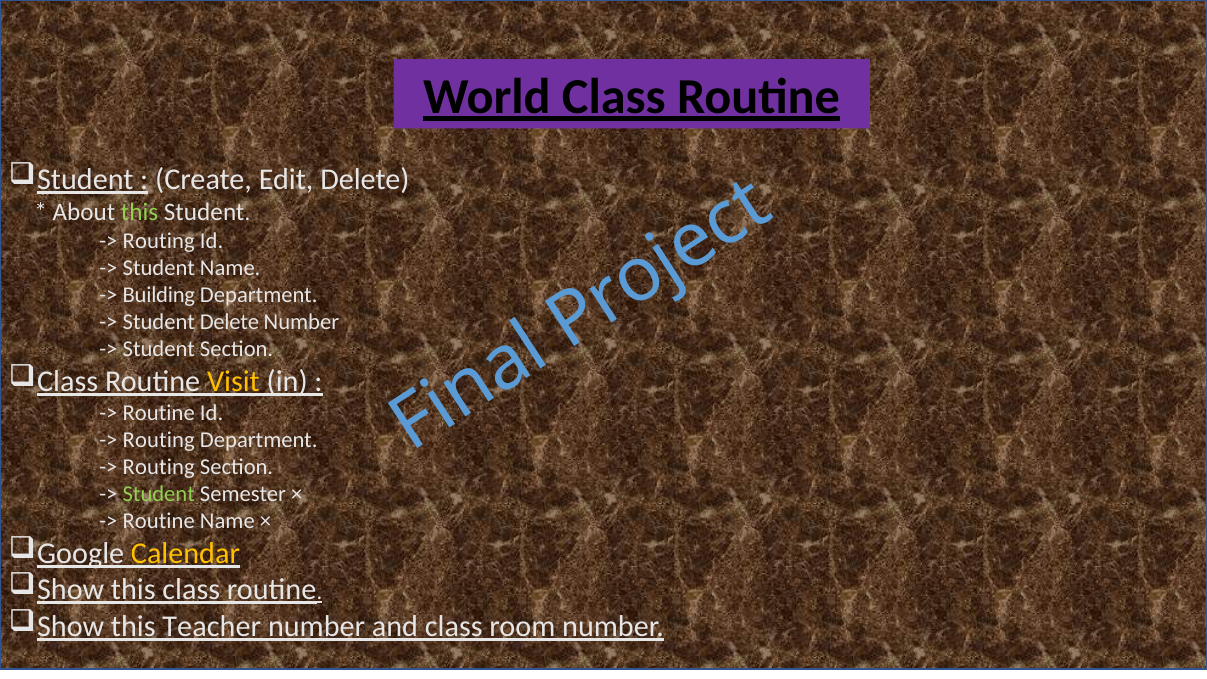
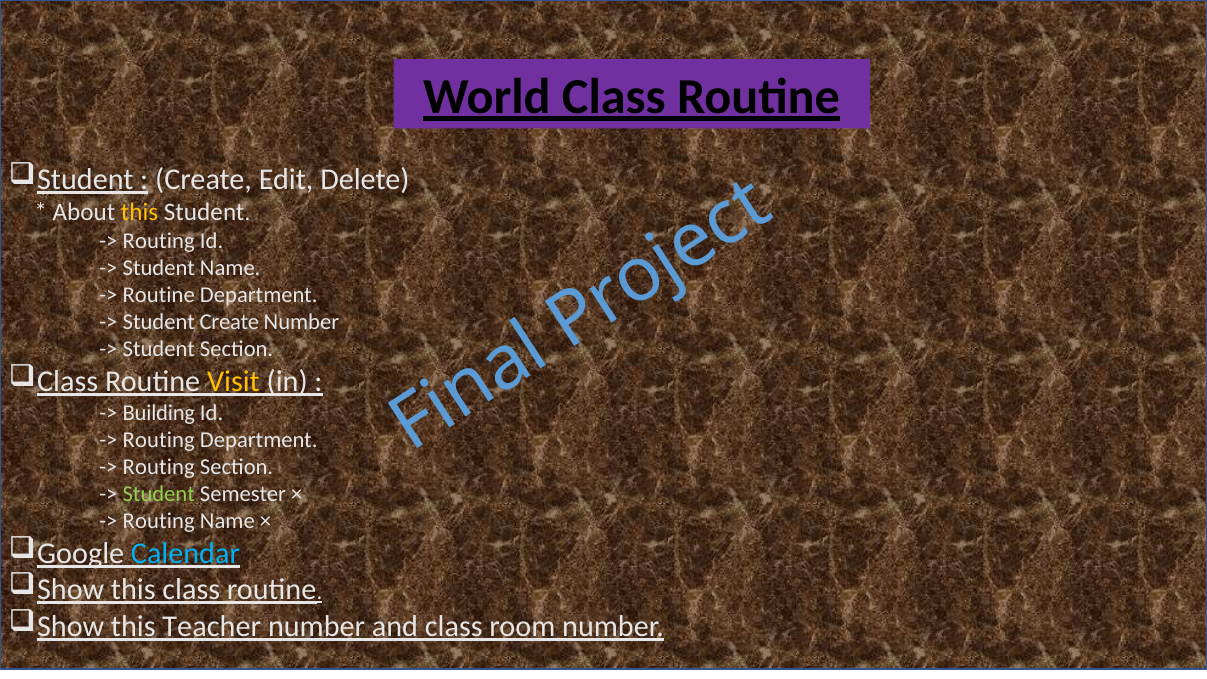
this colour: light green -> yellow (140, 212)
Building: Building -> Routine (159, 295)
Student Delete: Delete -> Create (229, 322)
Routine: Routine -> Building (159, 413)
Routine: Routine -> Routing (159, 521)
Calendar colour: yellow -> light blue (185, 554)
